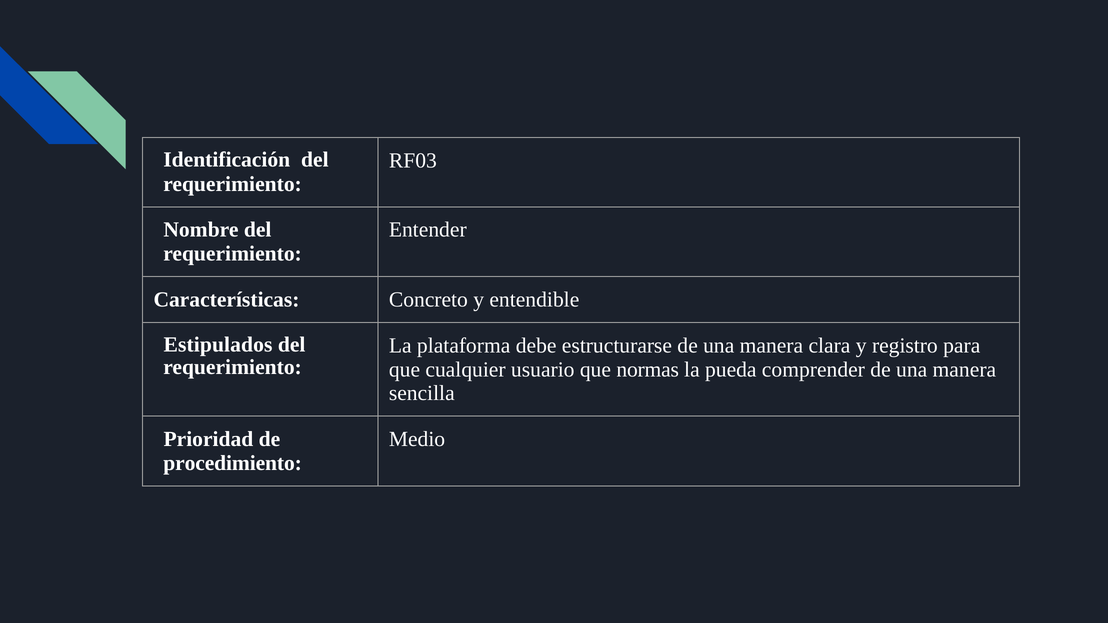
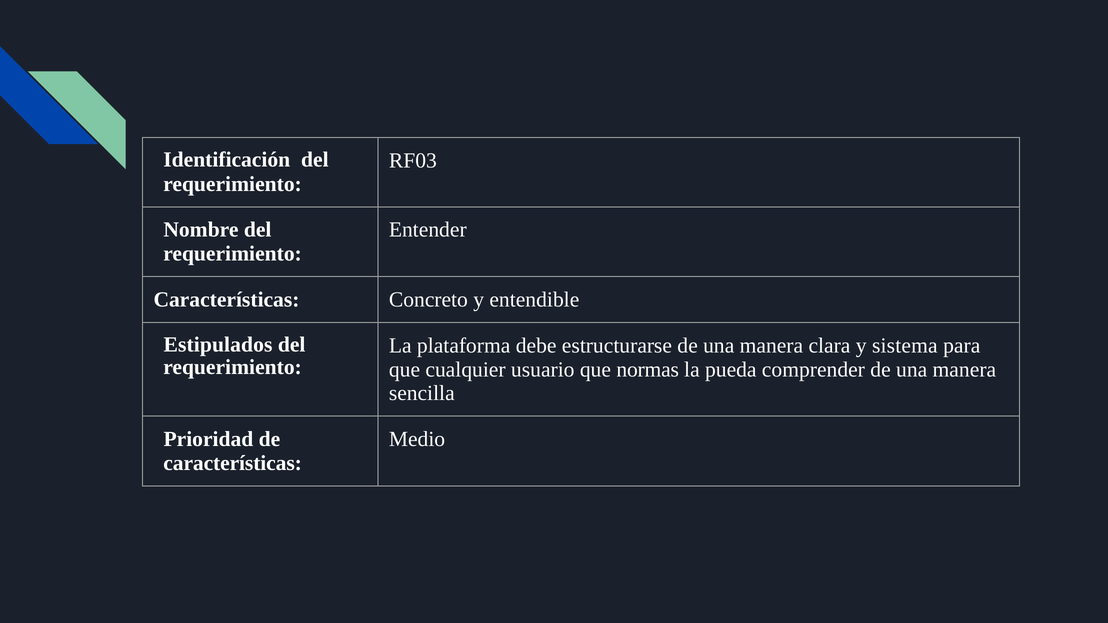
registro: registro -> sistema (905, 346)
procedimiento: procedimiento -> características (233, 463)
